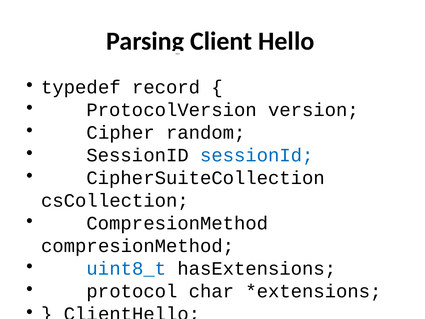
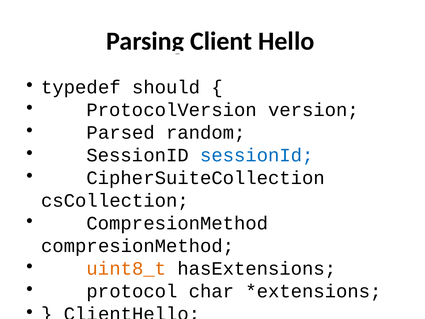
record: record -> should (166, 87)
Cipher: Cipher -> Parsed (121, 132)
uint8_t colour: blue -> orange (126, 268)
